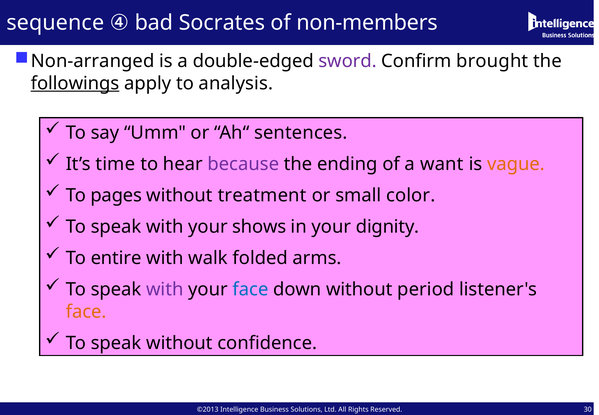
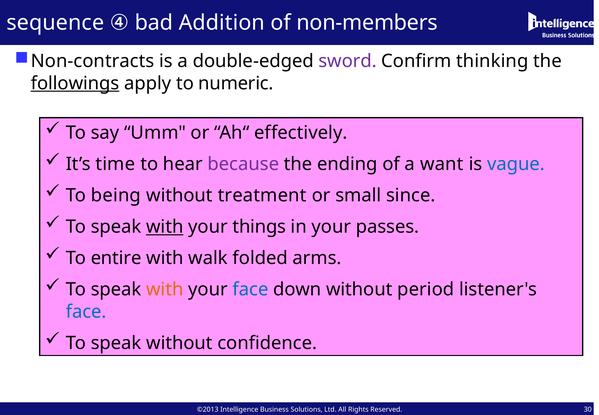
Socrates: Socrates -> Addition (222, 23)
Non-arranged: Non-arranged -> Non-contracts (93, 61)
brought: brought -> thinking (492, 61)
analysis: analysis -> numeric (236, 83)
sentences: sentences -> effectively (301, 133)
vague colour: orange -> blue (516, 164)
pages: pages -> being (116, 195)
color: color -> since (411, 195)
with underline: none -> present (165, 227)
shows: shows -> things (259, 227)
dignity: dignity -> passes (387, 227)
with colour: purple -> orange (165, 289)
face colour: orange -> blue (86, 311)
